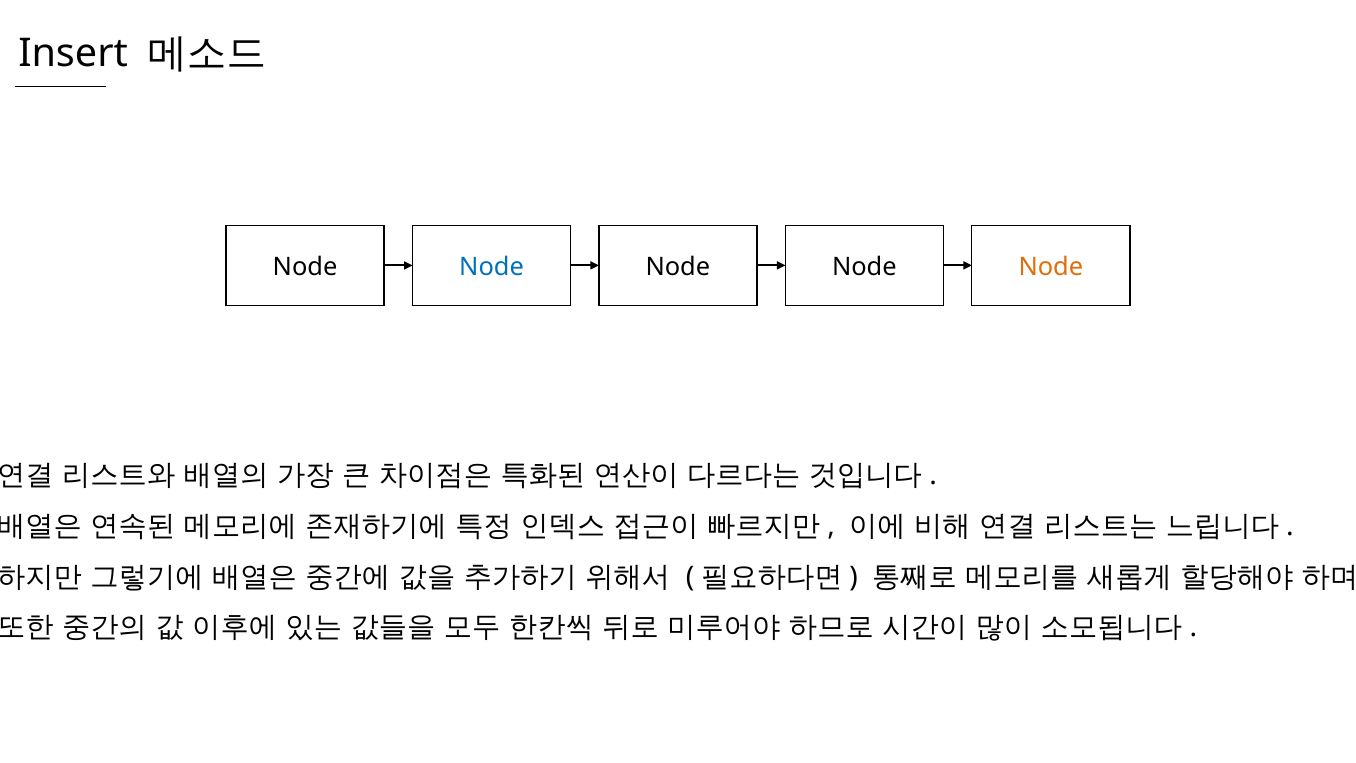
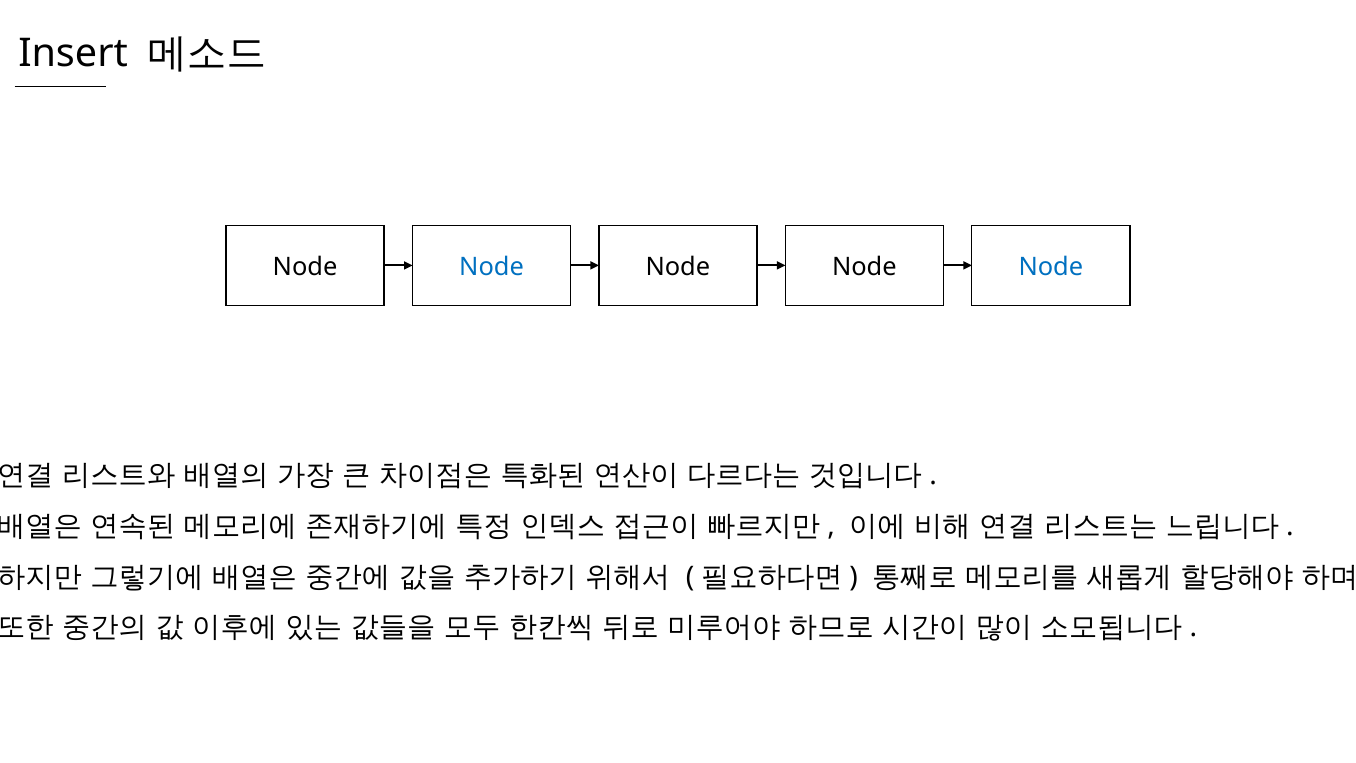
Node colour: orange -> blue (1051, 267)
